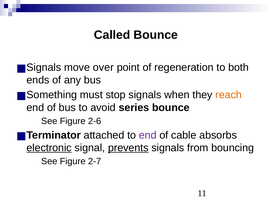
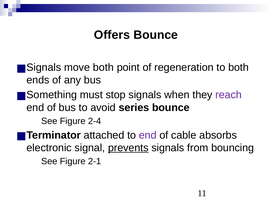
Called: Called -> Offers (112, 35)
move over: over -> both (103, 67)
reach colour: orange -> purple (229, 95)
2-6: 2-6 -> 2-4 (95, 121)
electronic underline: present -> none (49, 148)
2-7: 2-7 -> 2-1 (95, 161)
